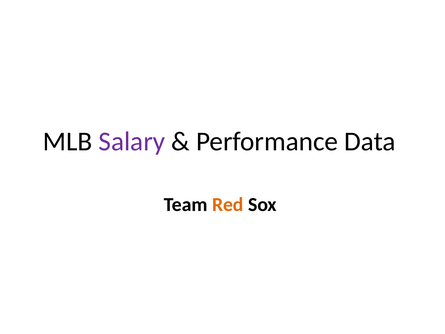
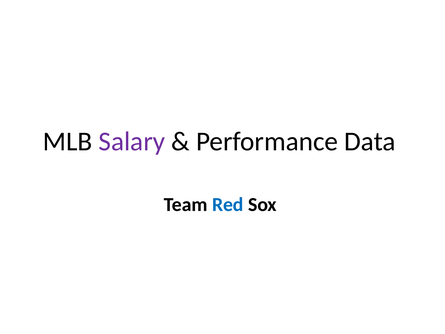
Red colour: orange -> blue (228, 205)
